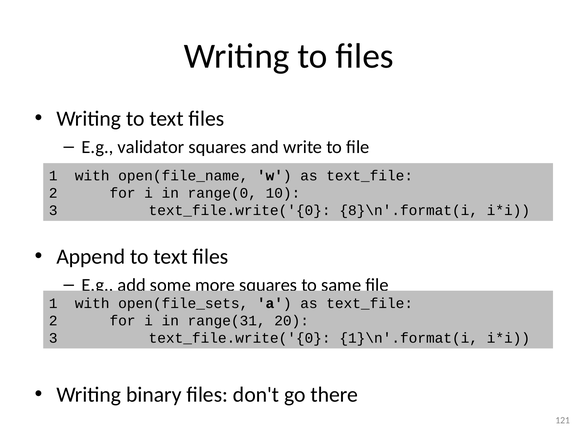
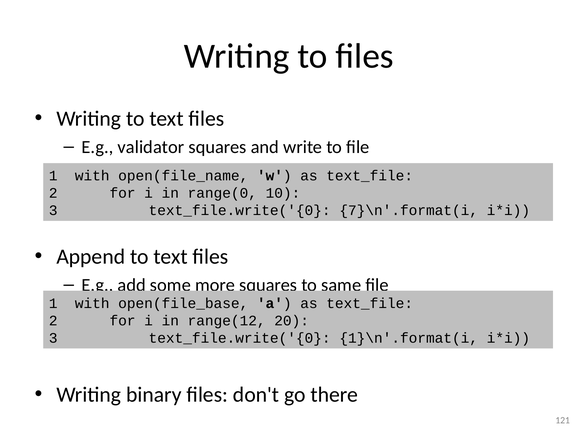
8}\n'.format(i: 8}\n'.format(i -> 7}\n'.format(i (409, 210)
open(file_sets: open(file_sets -> open(file_base (183, 303)
range(31: range(31 -> range(12 (227, 320)
